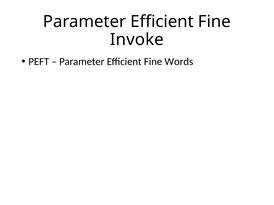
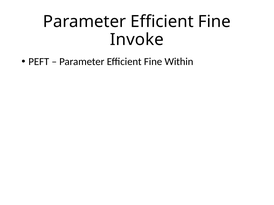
Words: Words -> Within (179, 62)
